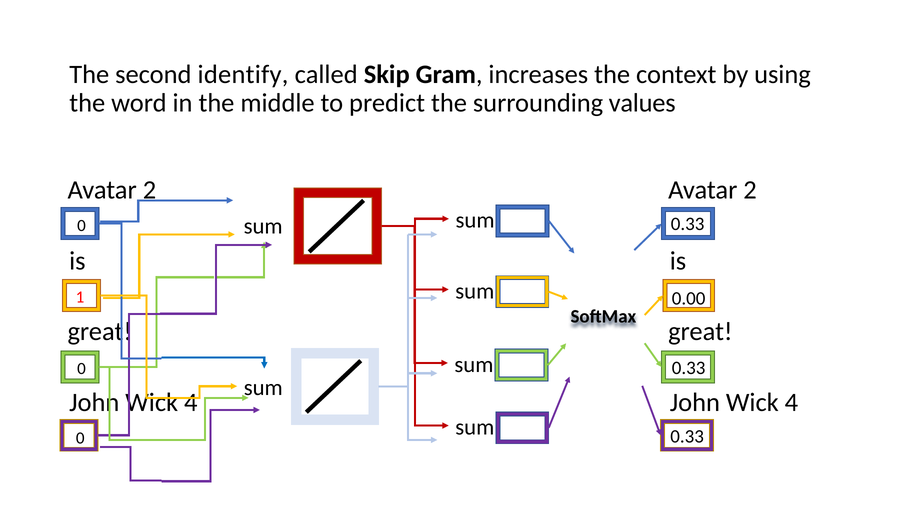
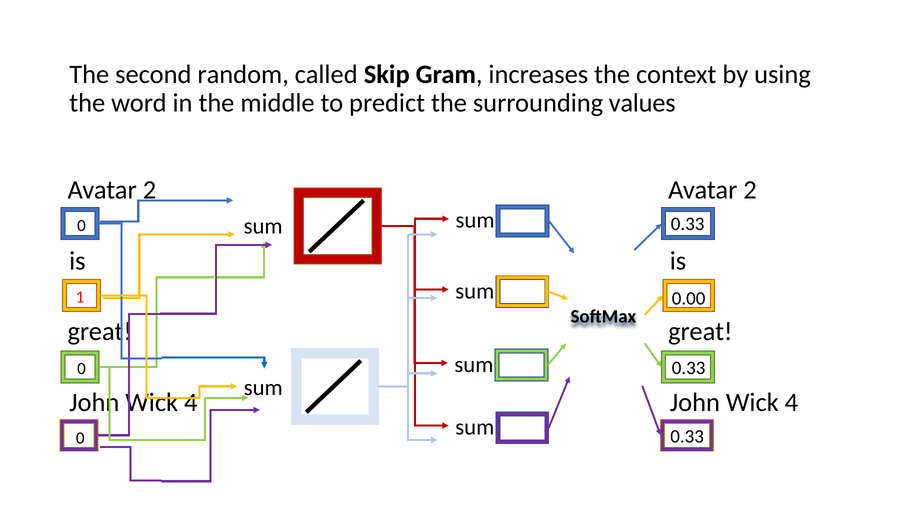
identify: identify -> random (243, 74)
